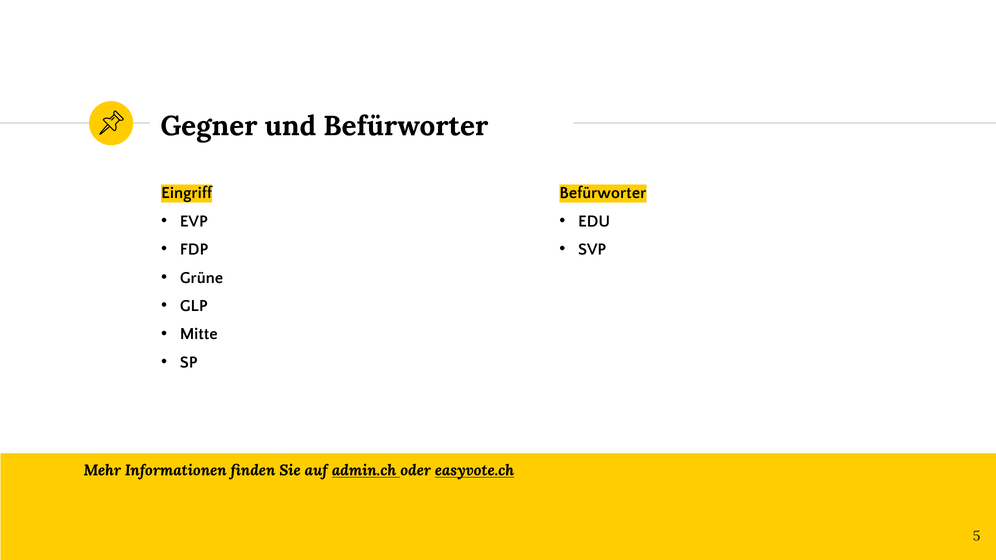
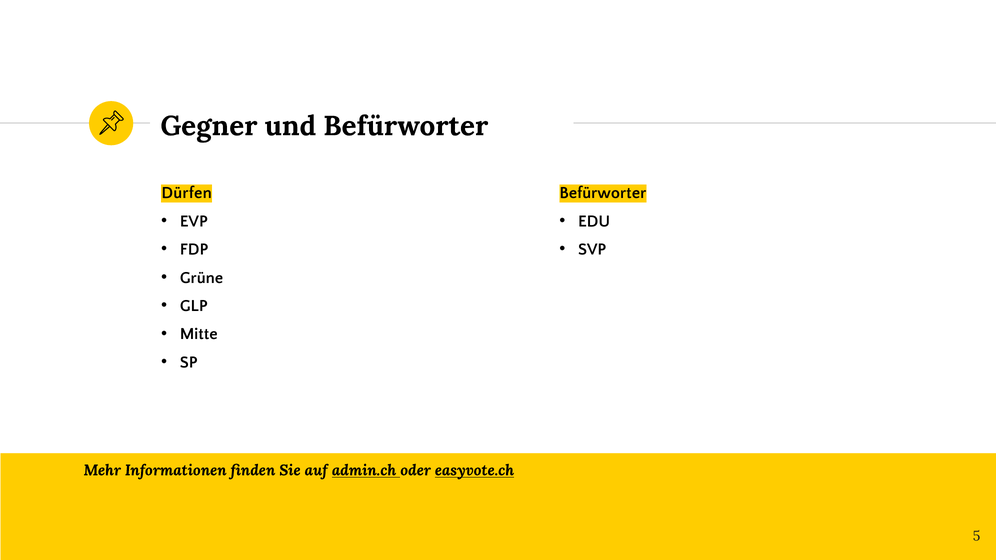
Eingriff: Eingriff -> Dürfen (187, 193)
